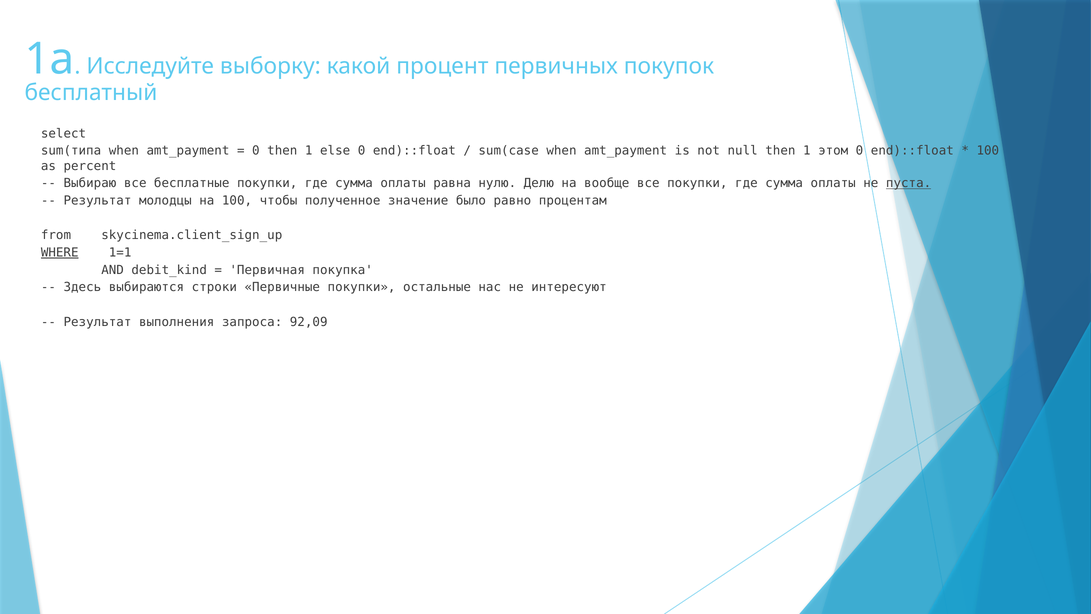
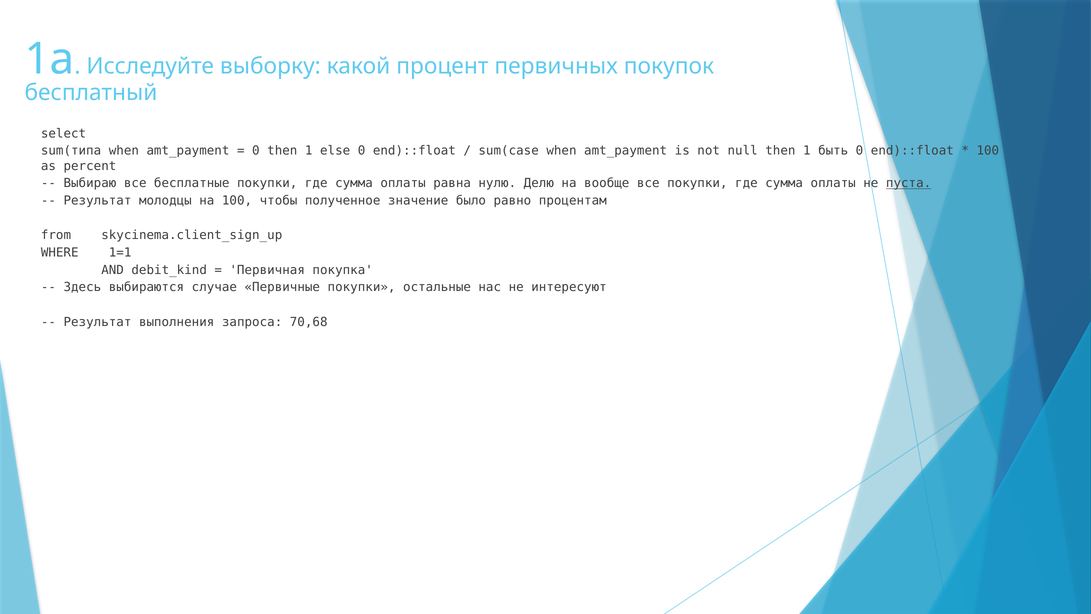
этом: этом -> быть (833, 151)
WHERE underline: present -> none (60, 252)
строки: строки -> случае (214, 287)
92,09: 92,09 -> 70,68 (309, 322)
